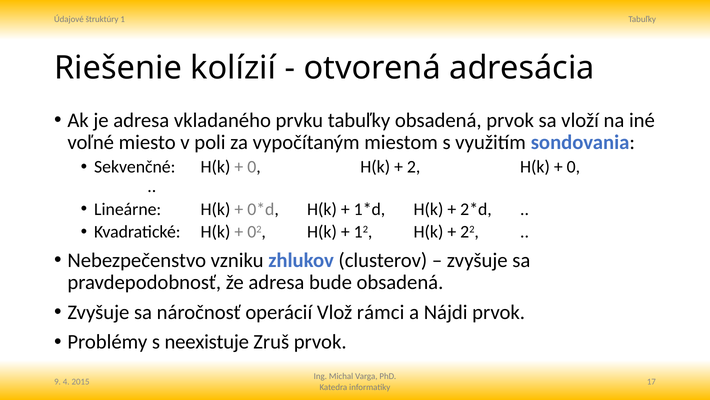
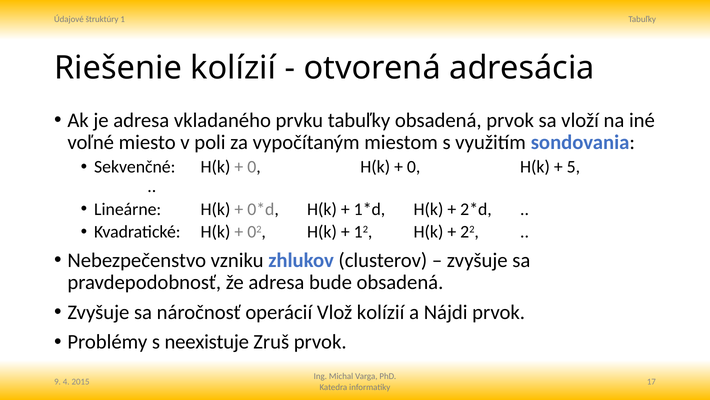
2: 2 -> 0 (414, 167)
0: 0 -> 5 (573, 167)
Vlož rámci: rámci -> kolízií (381, 312)
